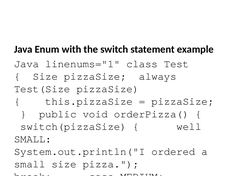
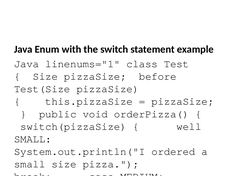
always: always -> before (158, 76)
